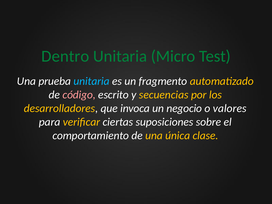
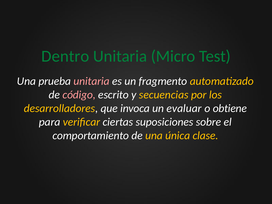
unitaria colour: light blue -> pink (92, 81)
negocio: negocio -> evaluar (184, 108)
valores: valores -> obtiene (230, 108)
